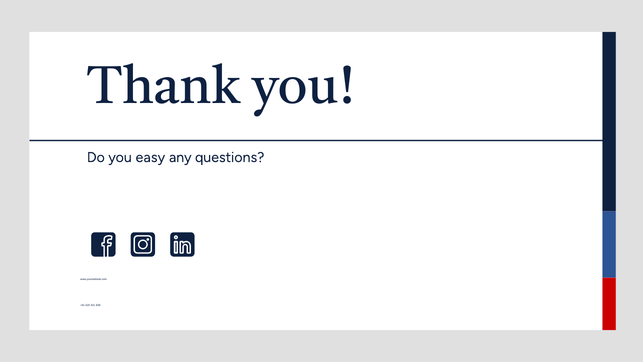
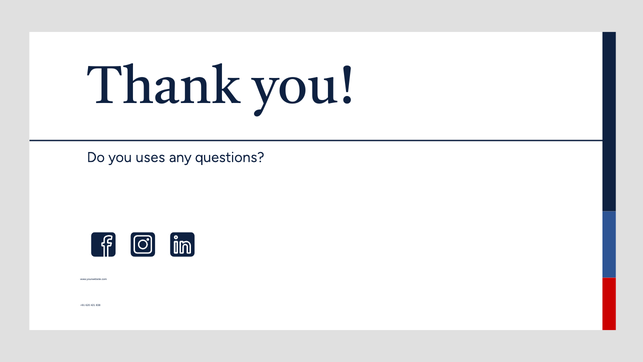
easy: easy -> uses (150, 157)
